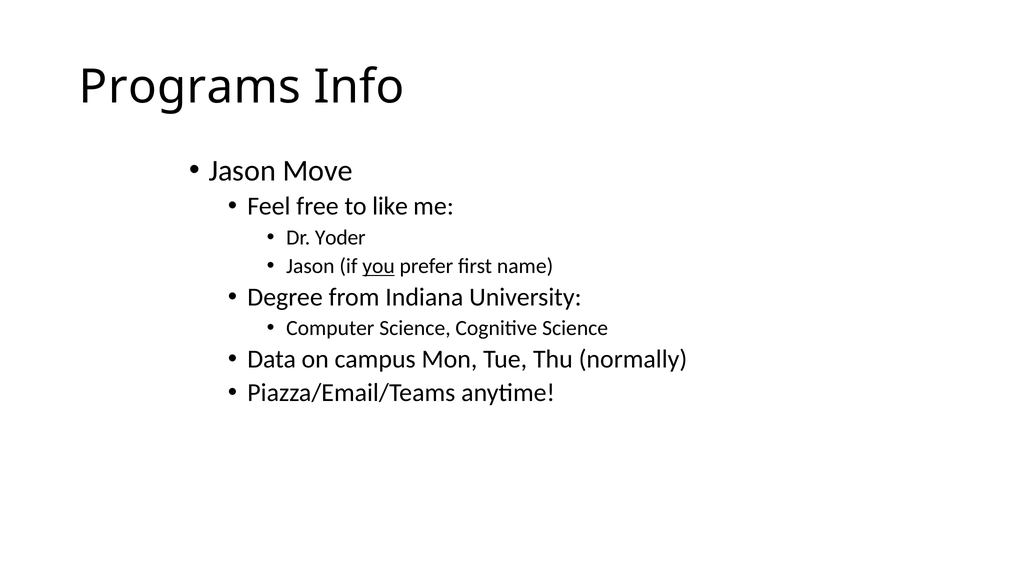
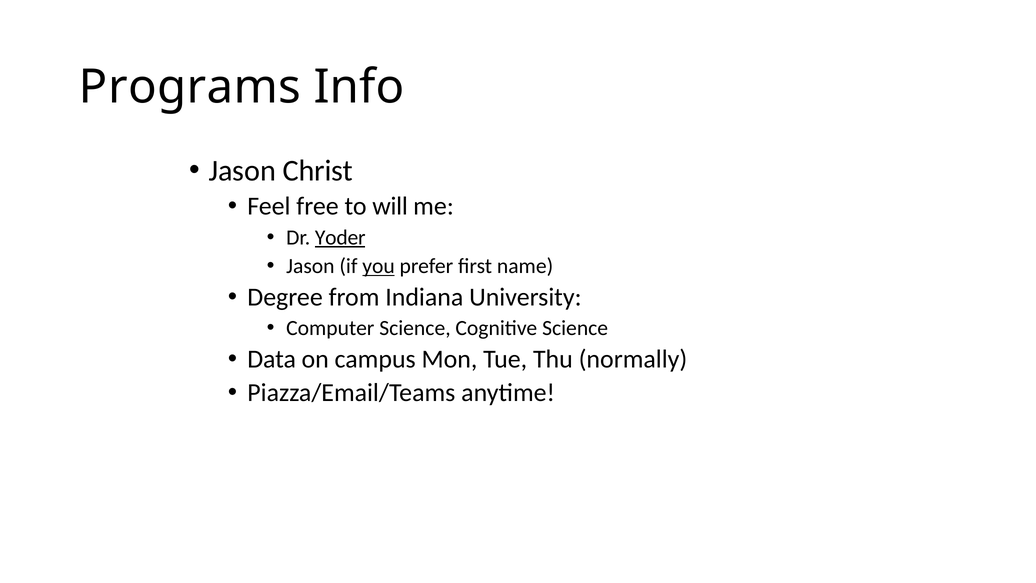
Move: Move -> Christ (318, 171)
like: like -> will (390, 206)
Yoder underline: none -> present (340, 237)
